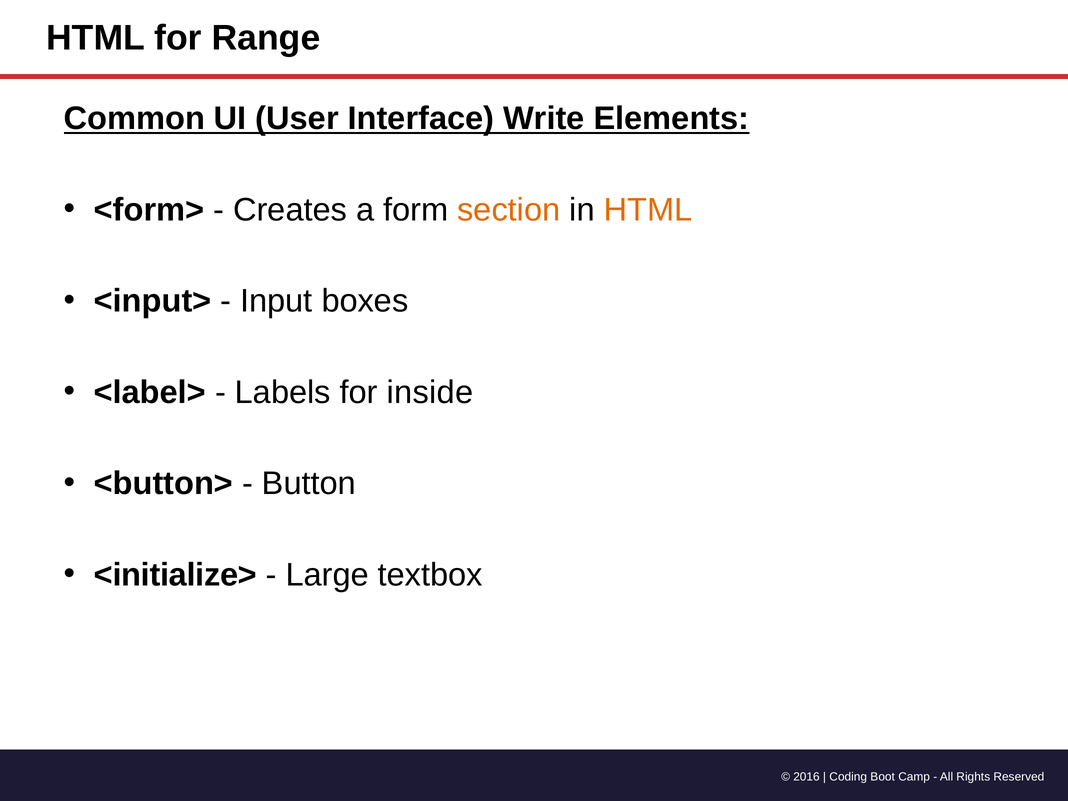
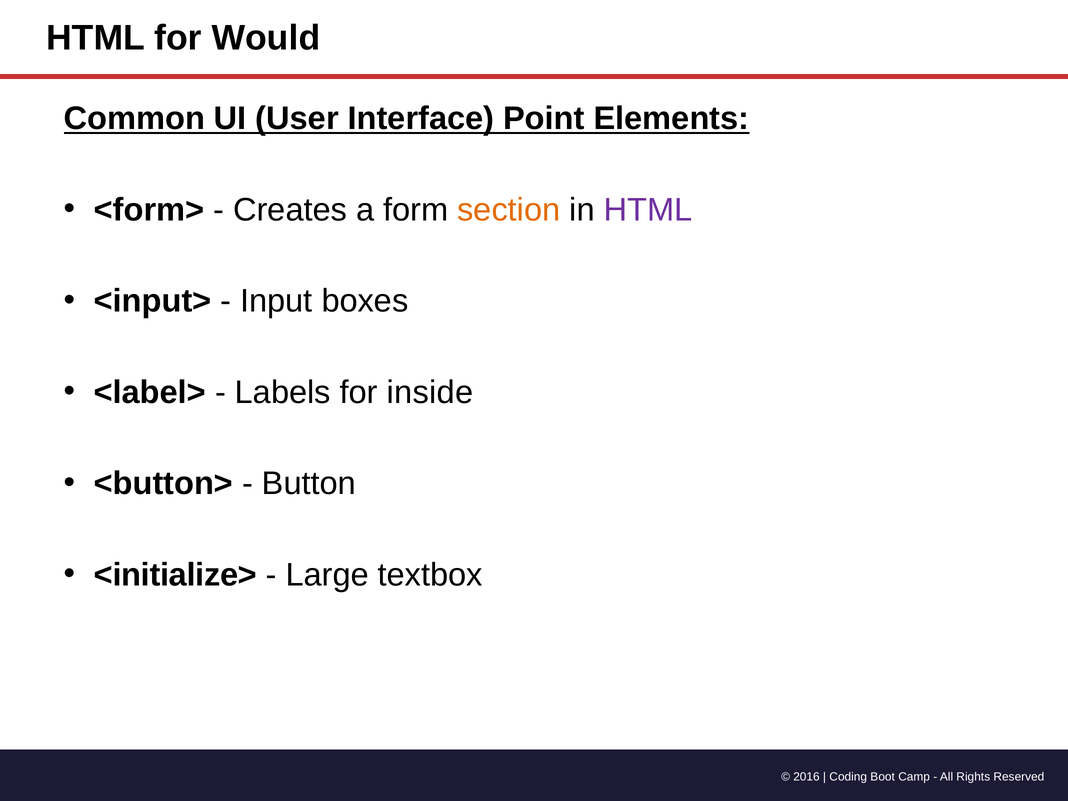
Range: Range -> Would (266, 38)
Write: Write -> Point (544, 119)
HTML colour: orange -> purple (648, 210)
